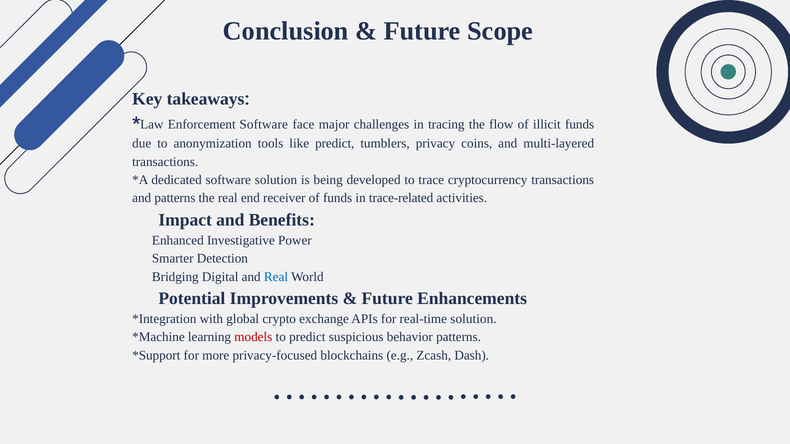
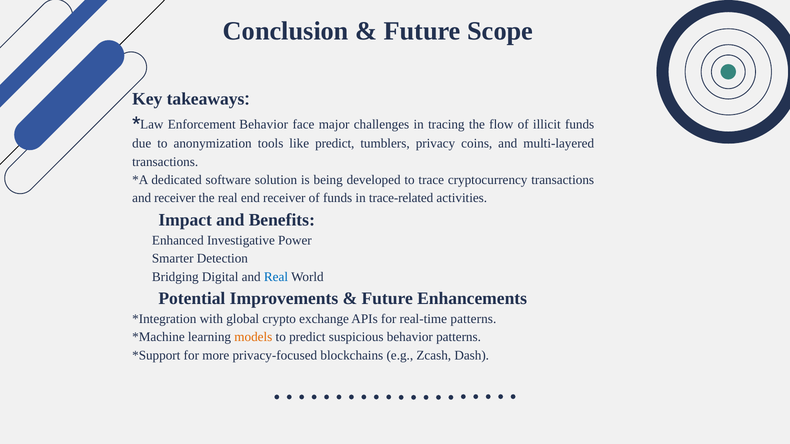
Enforcement Software: Software -> Behavior (264, 125)
and patterns: patterns -> receiver (175, 198)
real-time solution: solution -> patterns (473, 319)
models colour: red -> orange (253, 337)
